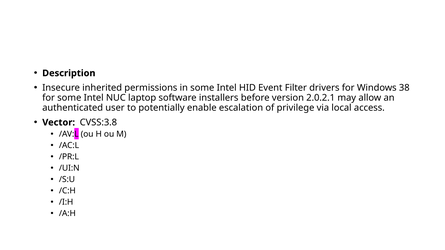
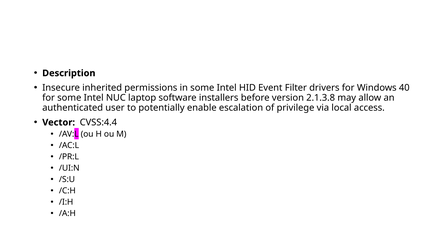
38: 38 -> 40 (404, 88)
2.0.2.1: 2.0.2.1 -> 2.1.3.8 (321, 98)
CVSS:3.8: CVSS:3.8 -> CVSS:4.4 (98, 123)
